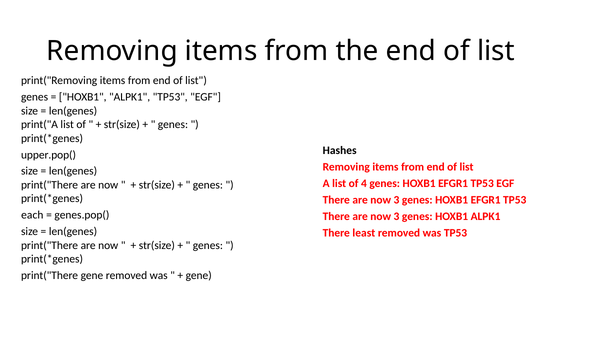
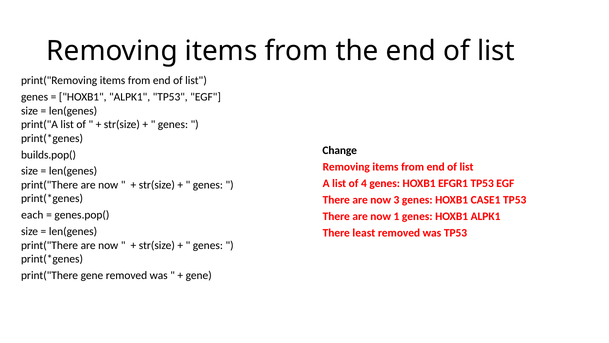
Hashes: Hashes -> Change (340, 150)
upper.pop(: upper.pop( -> builds.pop( (49, 155)
3 genes HOXB1 EFGR1: EFGR1 -> CASE1 (486, 200)
3: 3 -> 1 (396, 216)
